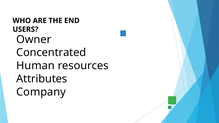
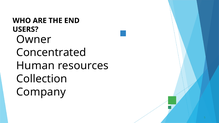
Attributes: Attributes -> Collection (42, 79)
